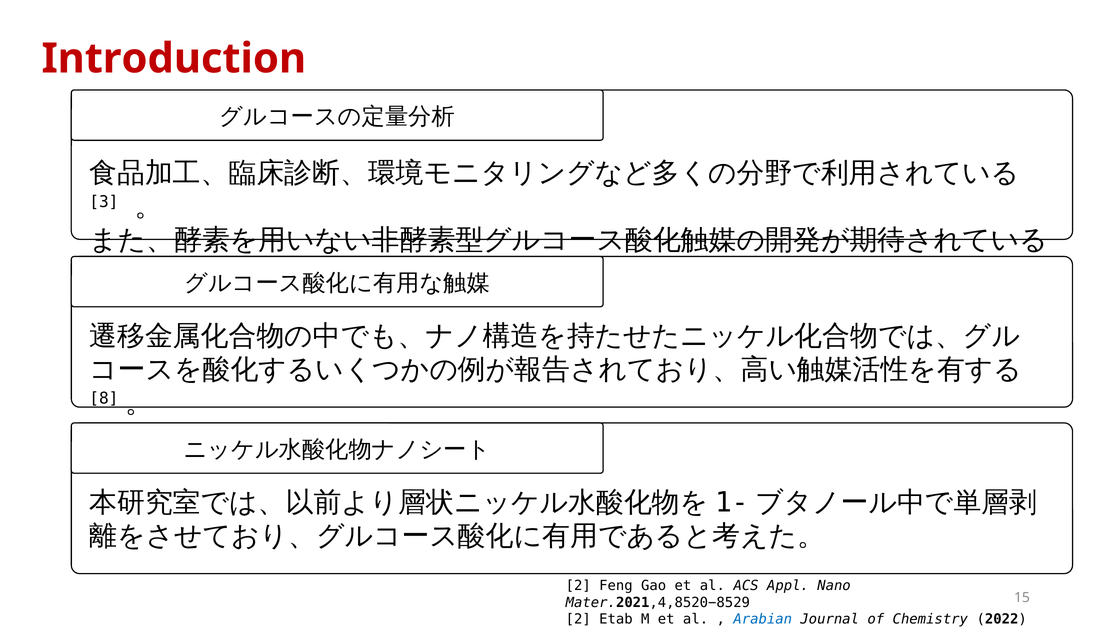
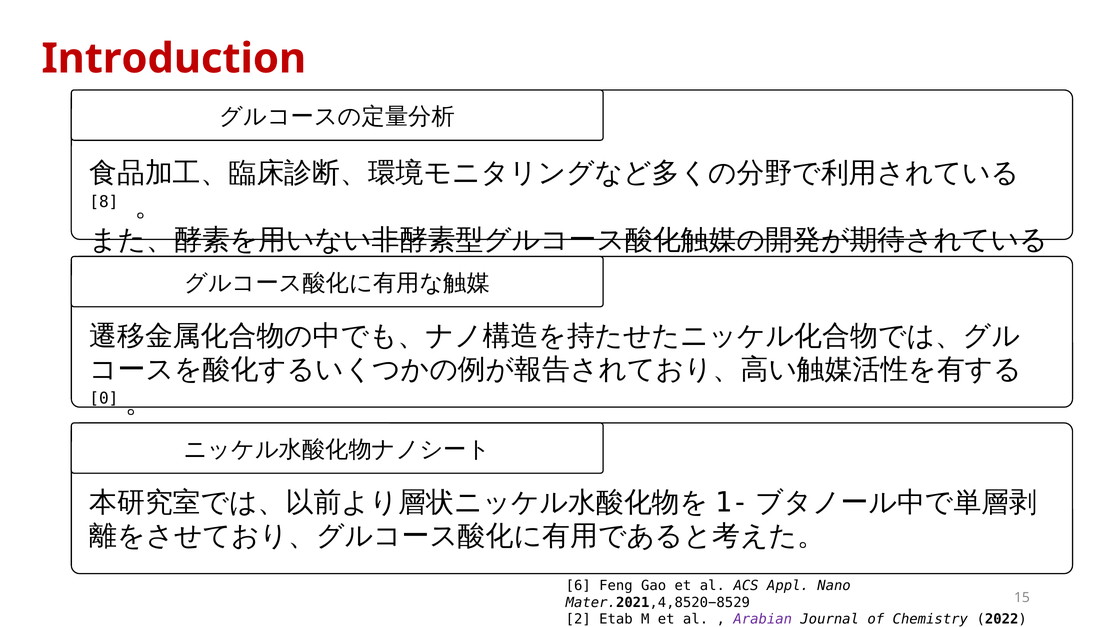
3: 3 -> 8 (104, 202)
8: 8 -> 0 (104, 399)
2: 2 -> 6 (578, 586)
Arabian colour: blue -> purple (763, 619)
